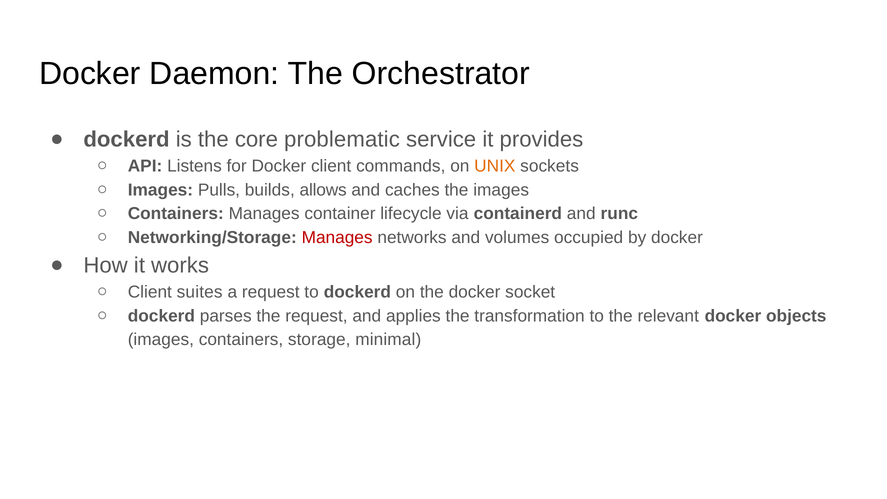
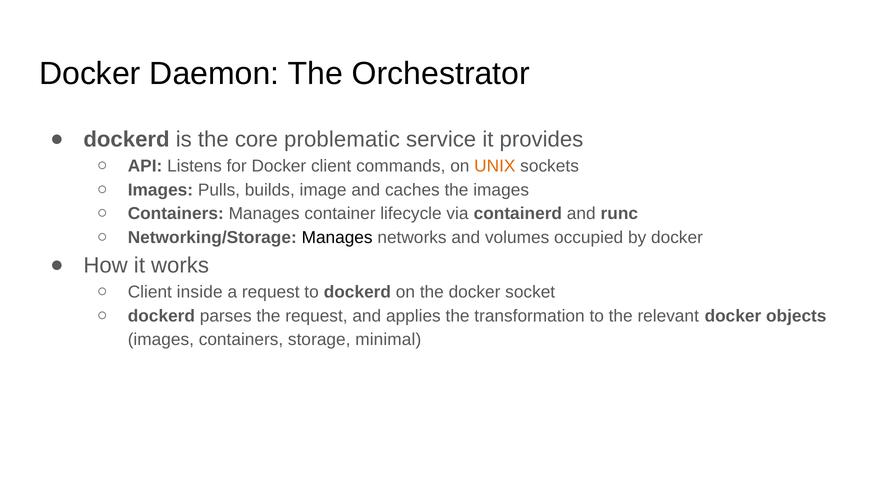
allows: allows -> image (323, 190)
Manages colour: red -> black (337, 237)
suites: suites -> inside (200, 292)
